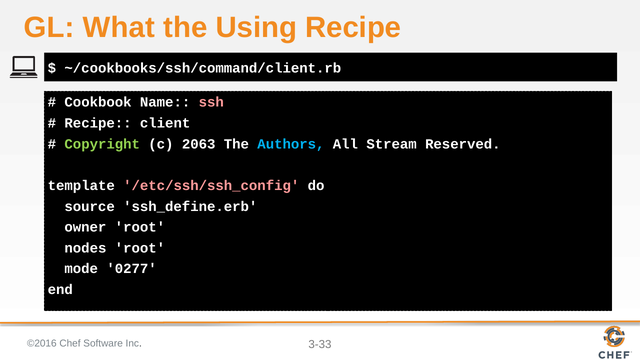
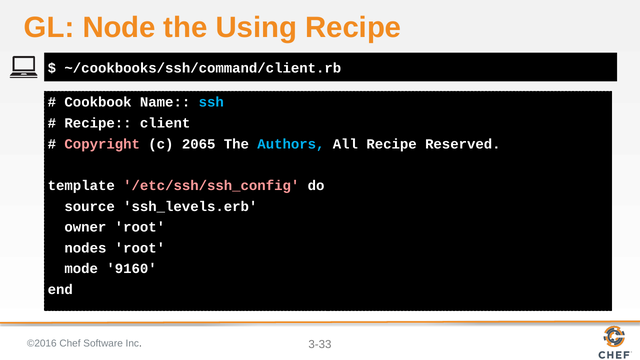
What: What -> Node (119, 28)
ssh colour: pink -> light blue (211, 102)
Copyright colour: light green -> pink (102, 144)
2063: 2063 -> 2065 (199, 144)
All Stream: Stream -> Recipe (392, 144)
ssh_define.erb: ssh_define.erb -> ssh_levels.erb (190, 206)
0277: 0277 -> 9160 (132, 269)
